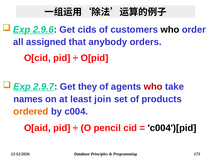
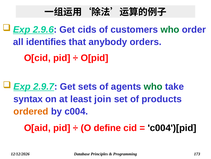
who colour: black -> green (170, 29)
assigned: assigned -> identifies (46, 42)
they: they -> sets (88, 86)
who colour: red -> green (153, 86)
names: names -> syntax (28, 99)
pencil: pencil -> define (107, 127)
